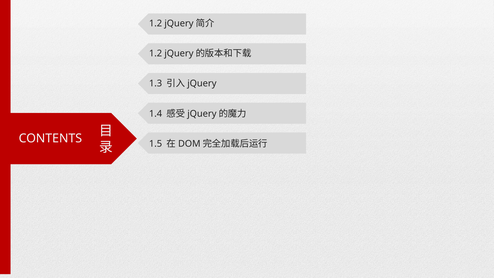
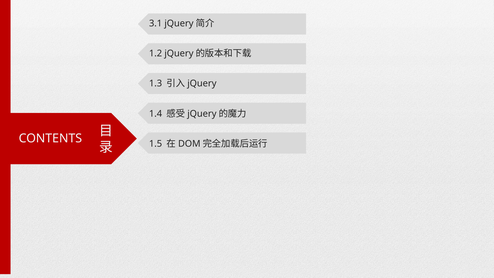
1.2: 1.2 -> 3.1 (156, 24)
